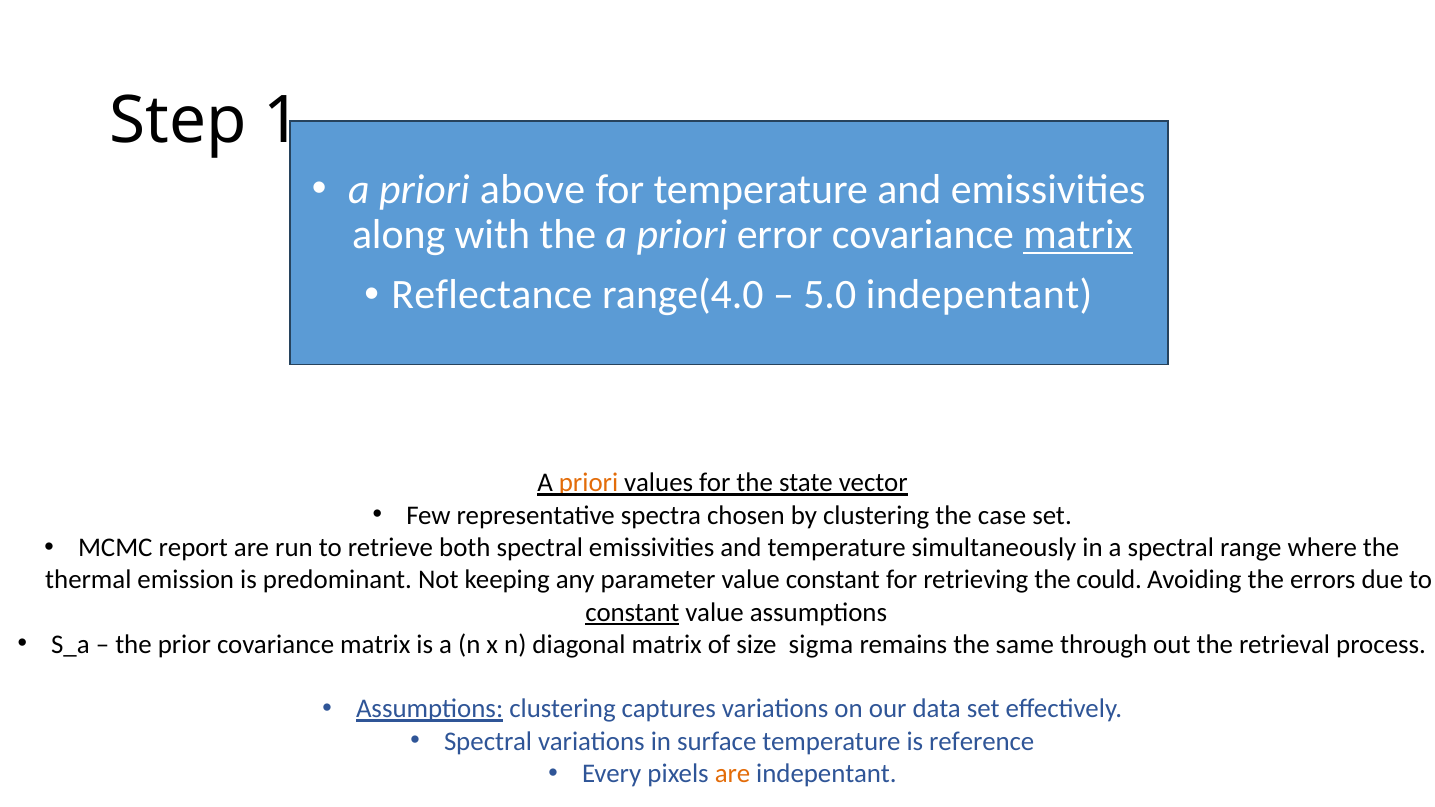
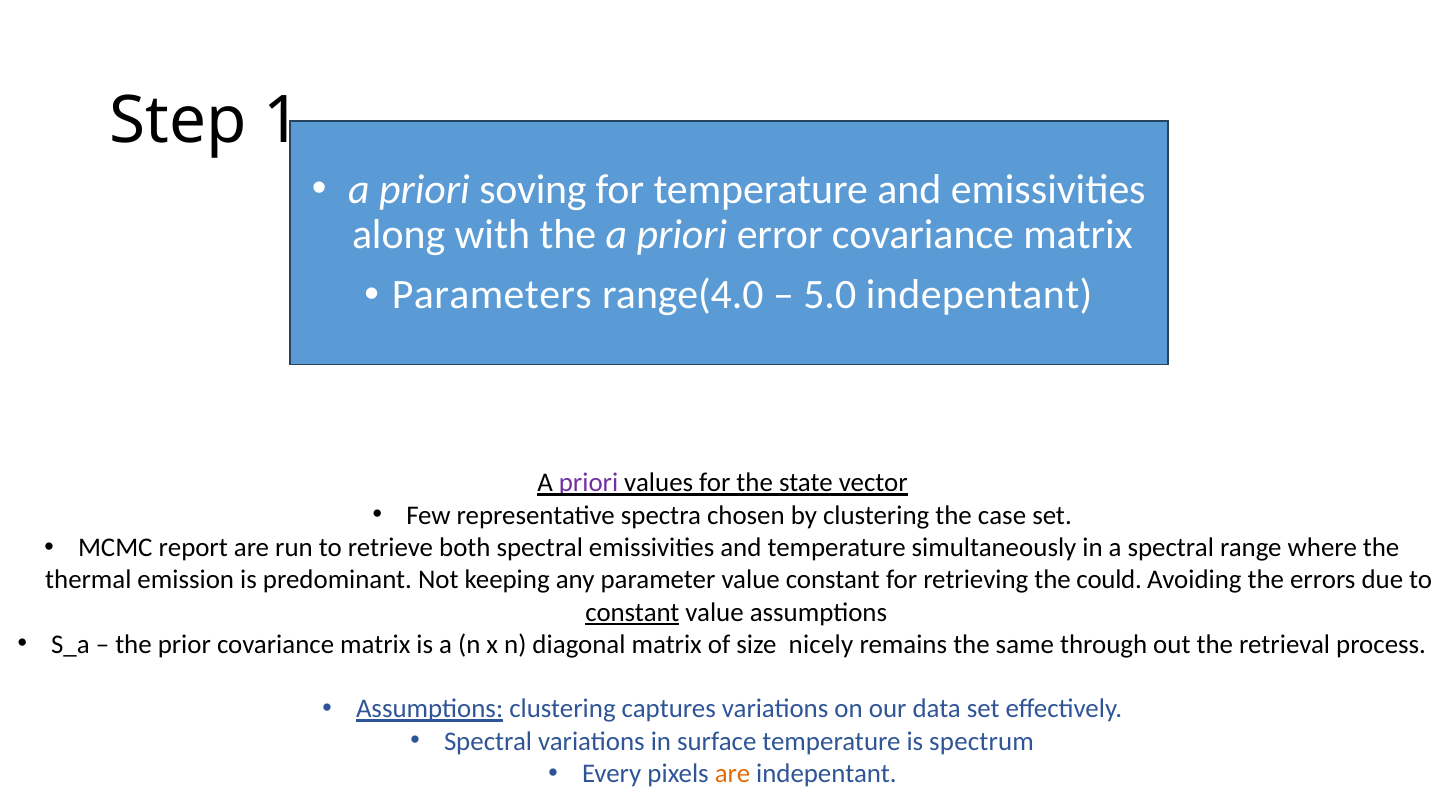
above: above -> soving (533, 190)
matrix underline: present -> none (1078, 235)
Reflectance: Reflectance -> Parameters (492, 295)
priori colour: orange -> purple (589, 483)
sigma: sigma -> nicely (821, 645)
reference: reference -> spectrum (982, 741)
